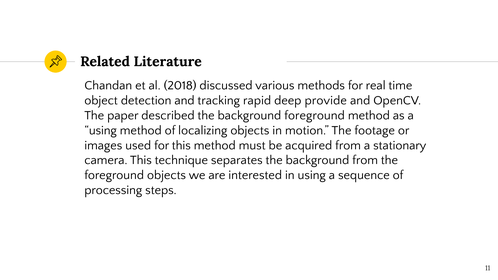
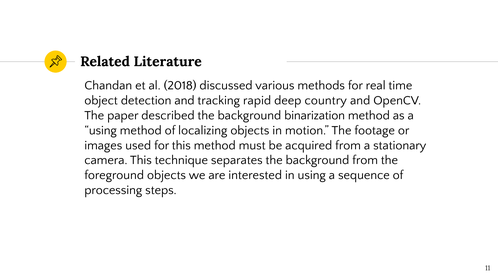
provide: provide -> country (326, 100)
background foreground: foreground -> binarization (315, 115)
